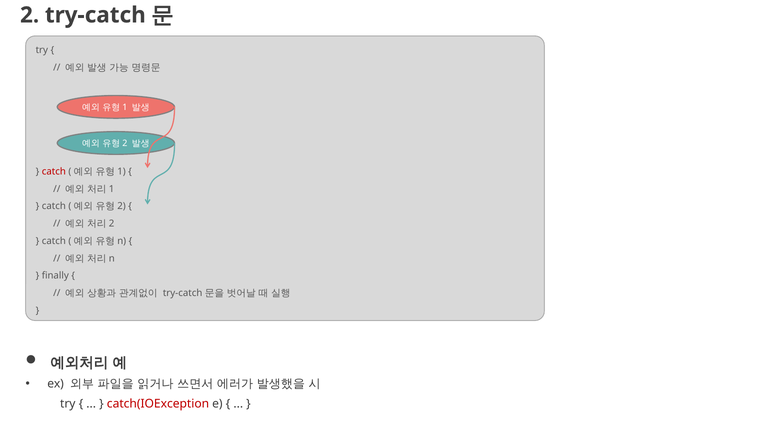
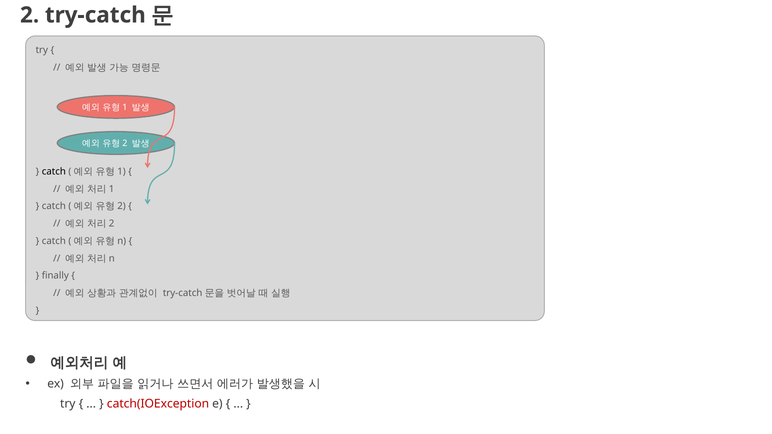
catch colour: red -> black (54, 172)
